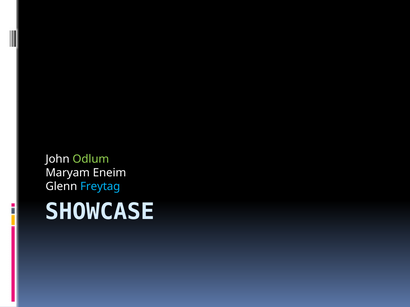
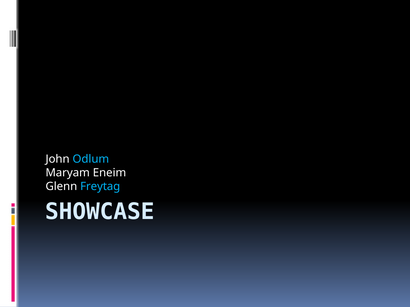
Odlum colour: light green -> light blue (91, 159)
